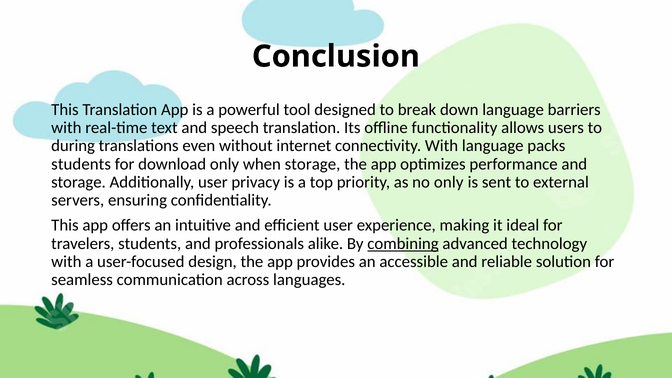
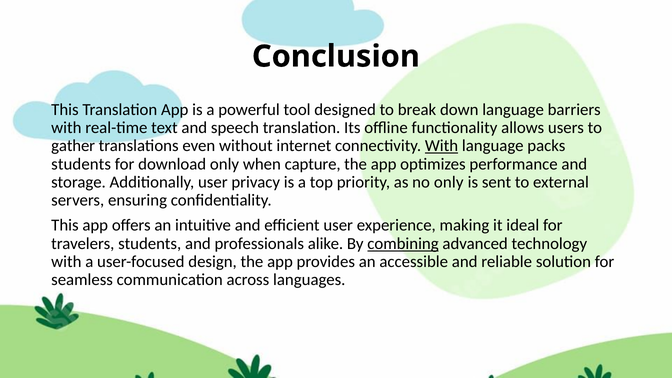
during: during -> gather (73, 146)
With underline: none -> present (442, 146)
when storage: storage -> capture (313, 164)
